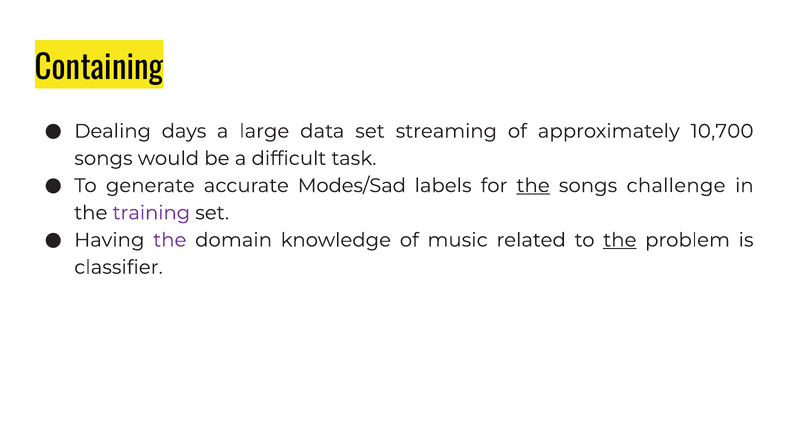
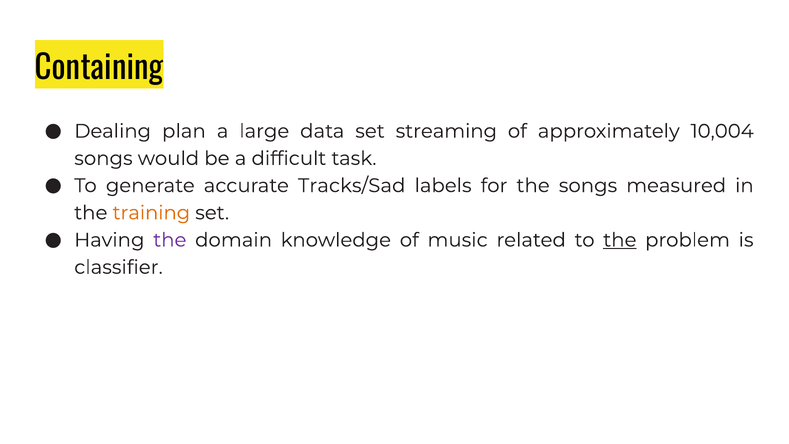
days: days -> plan (184, 131)
10,700: 10,700 -> 10,004 (722, 131)
Modes/Sad: Modes/Sad -> Tracks/Sad (352, 186)
the underline: present -> none (533, 186)
challenge: challenge -> measured (676, 186)
training colour: purple -> orange (151, 213)
